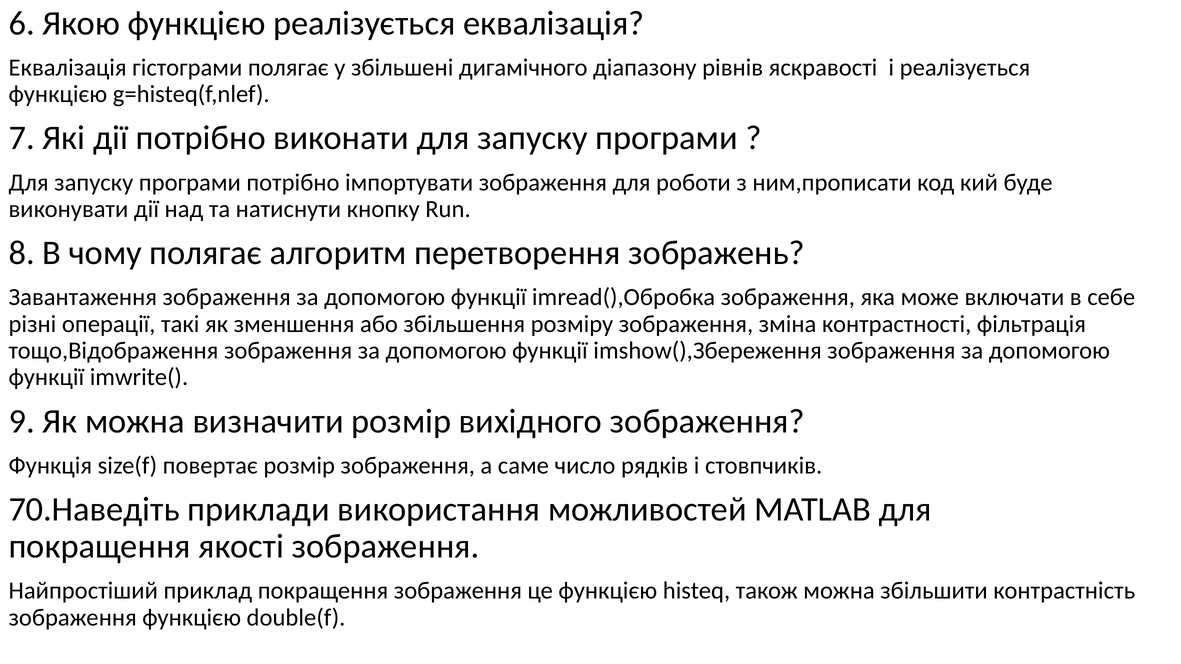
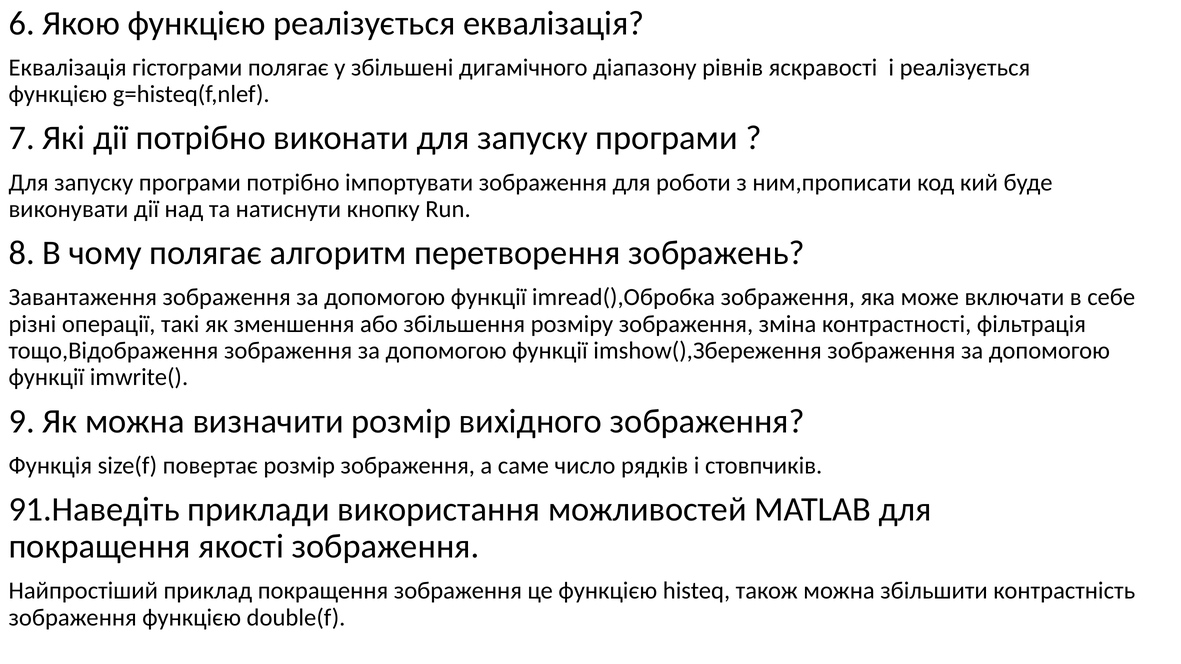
70.Наведіть: 70.Наведіть -> 91.Наведіть (94, 510)
